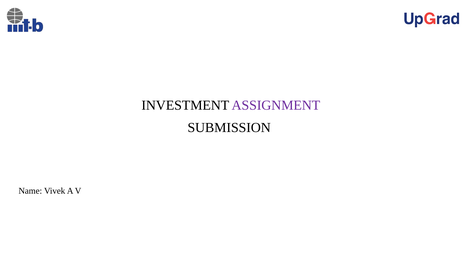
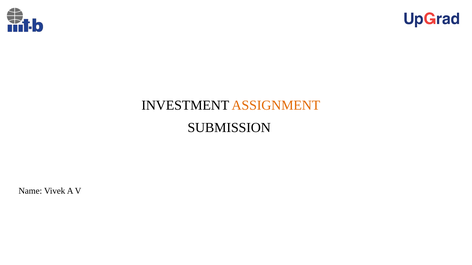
ASSIGNMENT colour: purple -> orange (276, 105)
